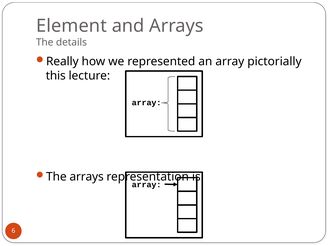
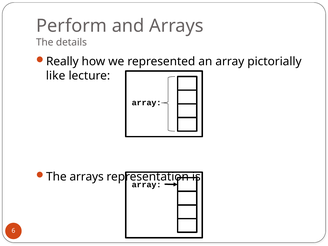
Element: Element -> Perform (72, 26)
this: this -> like (56, 76)
